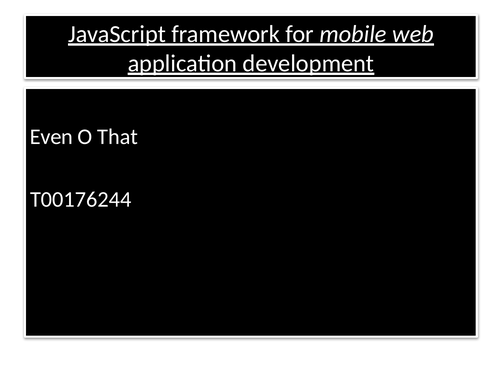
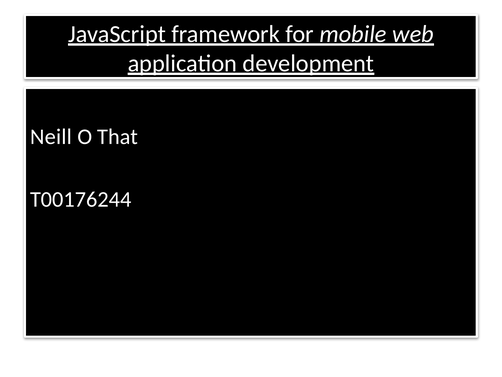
Even: Even -> Neill (51, 137)
